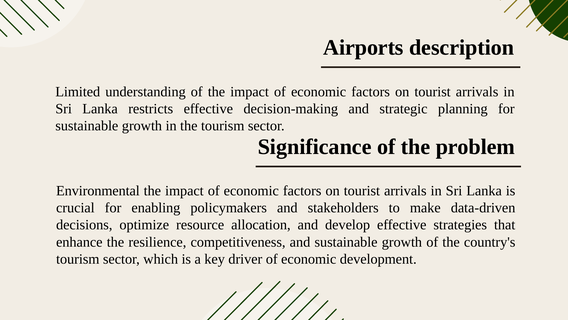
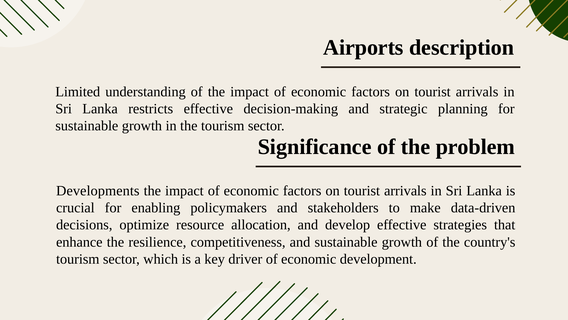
Environmental: Environmental -> Developments (98, 191)
